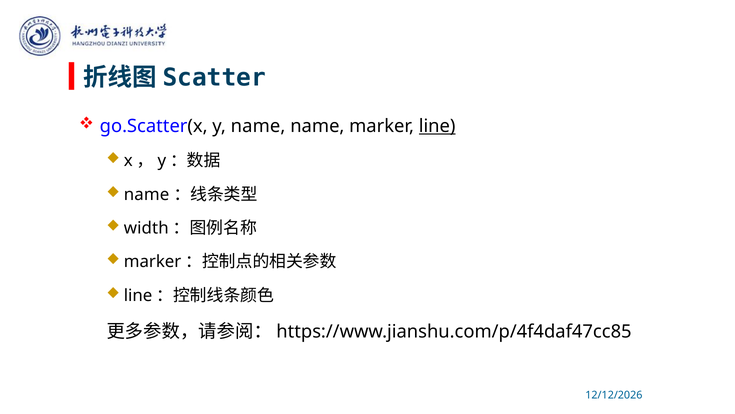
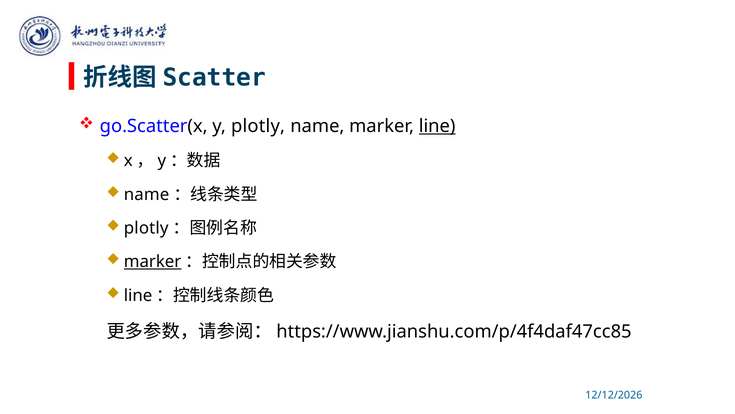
y name: name -> plotly (258, 126)
width: width -> plotly (146, 228)
marker underline: none -> present (153, 262)
